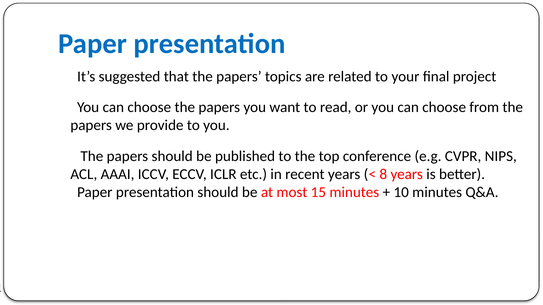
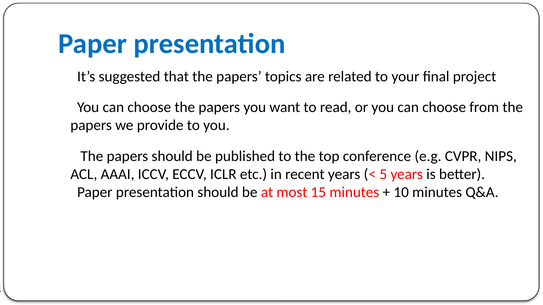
8: 8 -> 5 (383, 174)
